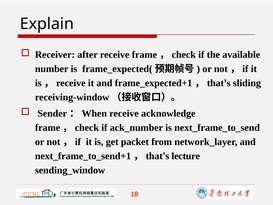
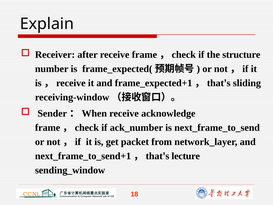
available: available -> structure (241, 55)
